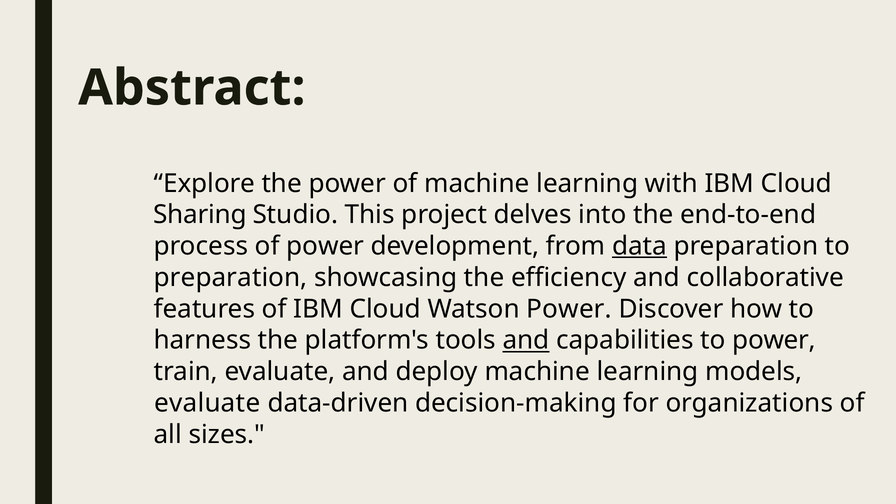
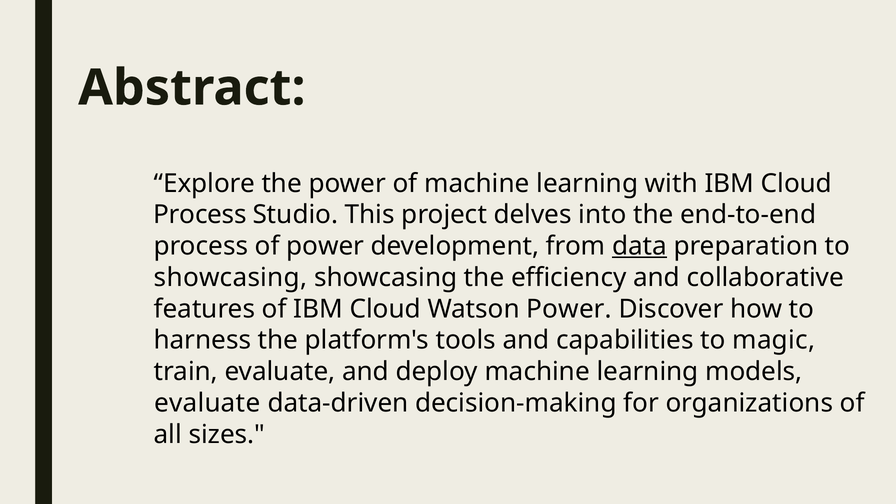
Sharing: Sharing -> Process (200, 215)
preparation: preparation -> showcasing (230, 278)
and underline: present -> none (526, 340)
to power: power -> magic (774, 340)
